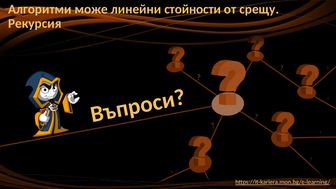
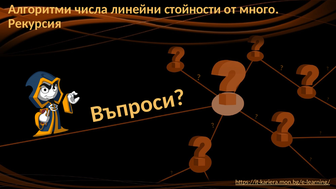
може: може -> числа (91, 9)
срещу: срещу -> много (259, 9)
